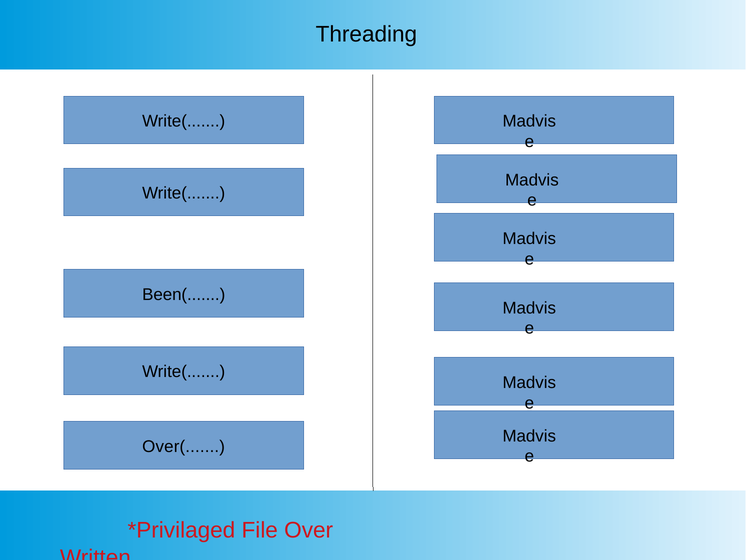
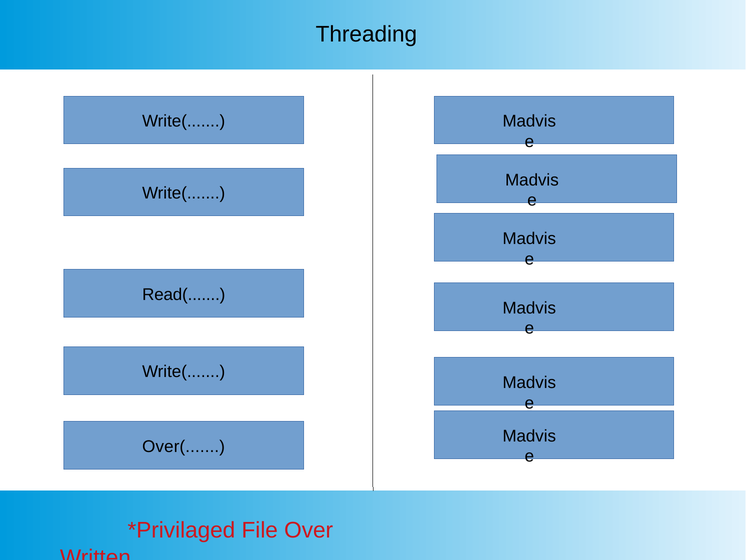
Been(: Been( -> Read( (184, 294)
